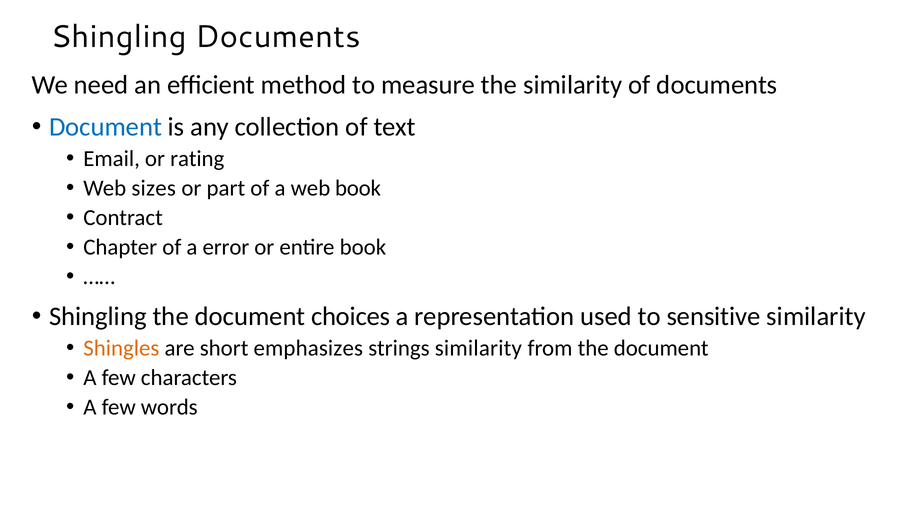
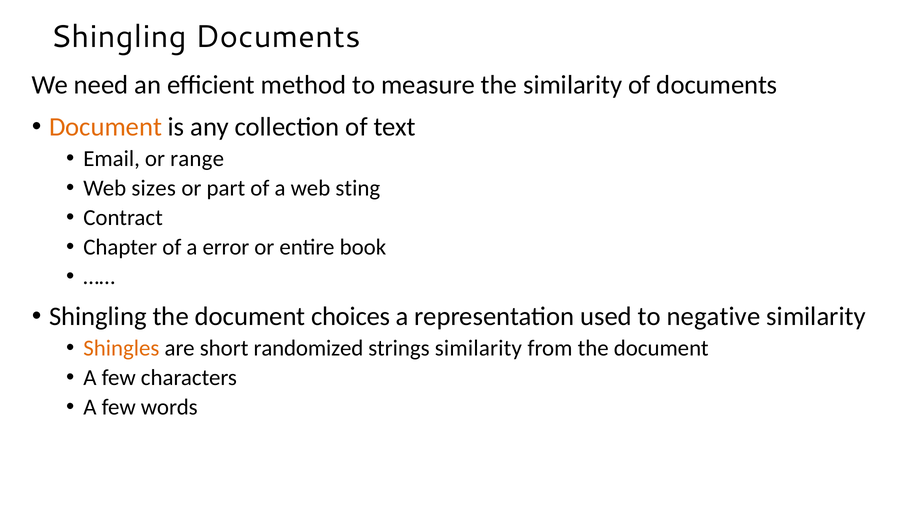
Document colour: blue -> orange (105, 127)
rating: rating -> range (197, 159)
web book: book -> sting (358, 188)
sensitive: sensitive -> negative (713, 316)
emphasizes: emphasizes -> randomized (308, 348)
